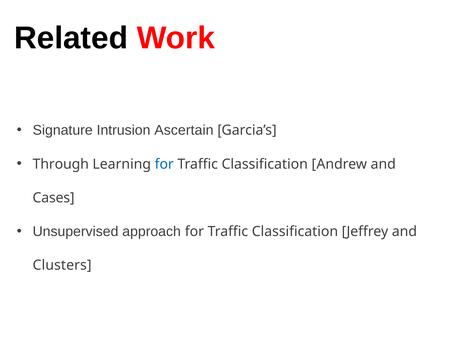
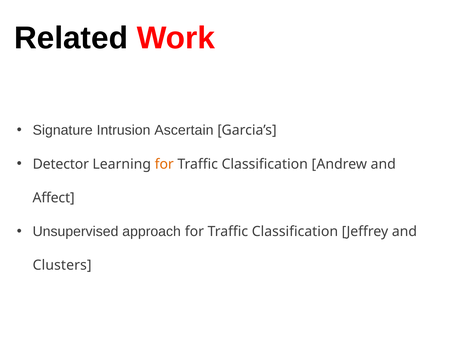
Through: Through -> Detector (61, 164)
for colour: blue -> orange (164, 164)
Cases: Cases -> Affect (54, 198)
